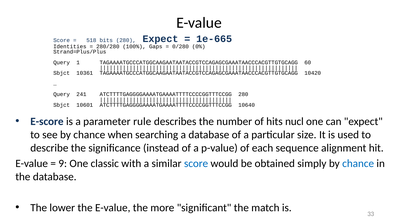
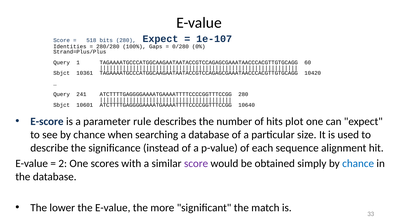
1e-665: 1e-665 -> 1e-107 (214, 39)
nucl: nucl -> plot (294, 121)
9: 9 -> 2 (63, 163)
classic: classic -> scores (105, 163)
score colour: blue -> purple (196, 163)
